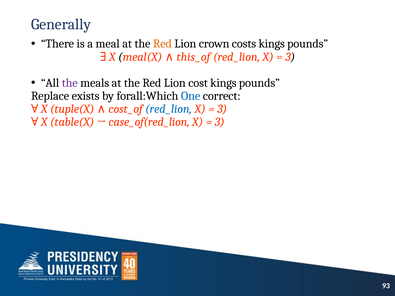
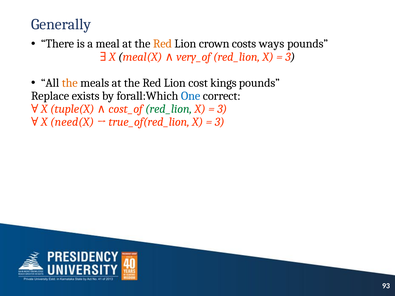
costs kings: kings -> ways (272, 44)
this_of: this_of -> very_of (193, 57)
the colour: purple -> orange (70, 83)
red_lion colour: blue -> green (169, 109)
table(X: table(X -> need(X (72, 122)
case_of(red_lion: case_of(red_lion -> true_of(red_lion (149, 122)
